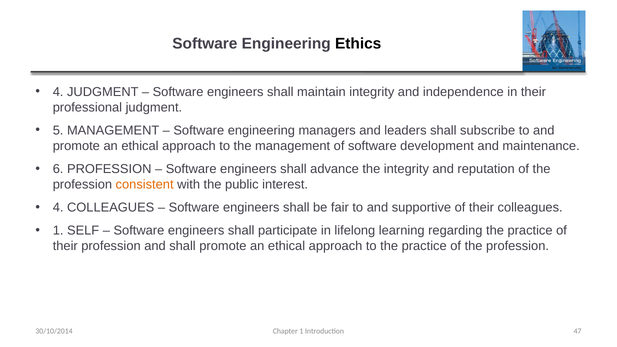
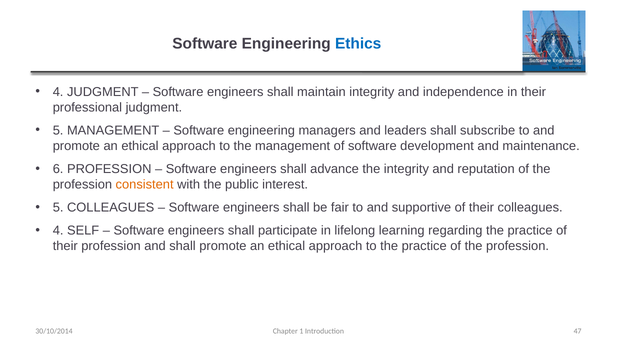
Ethics colour: black -> blue (358, 44)
4: 4 -> 5 (58, 208)
1: 1 -> 4 (58, 231)
